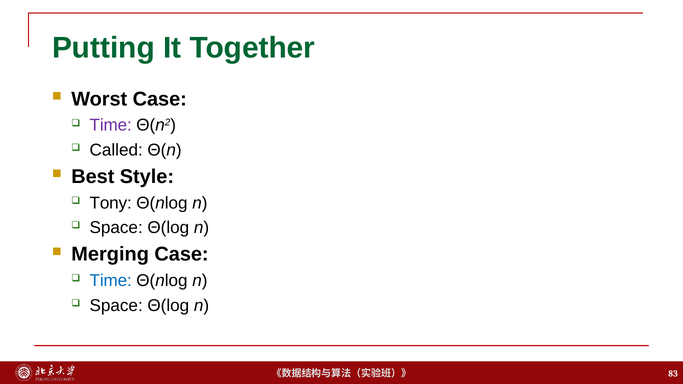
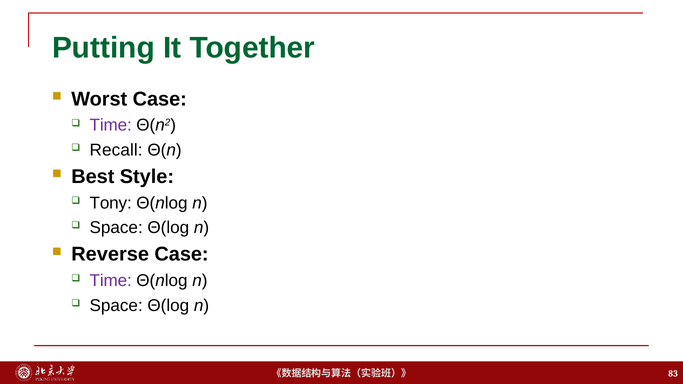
Called: Called -> Recall (116, 150)
Merging: Merging -> Reverse (110, 255)
Time colour: blue -> purple (111, 281)
